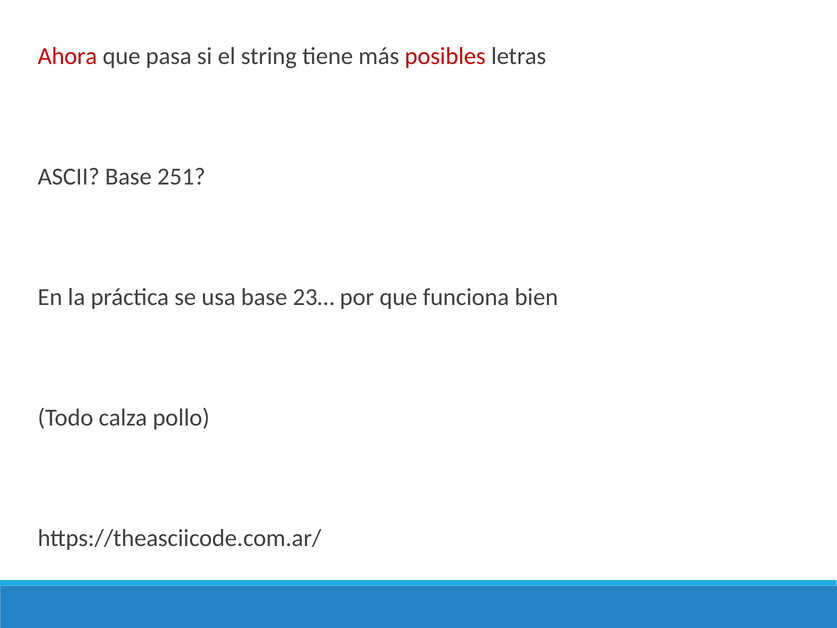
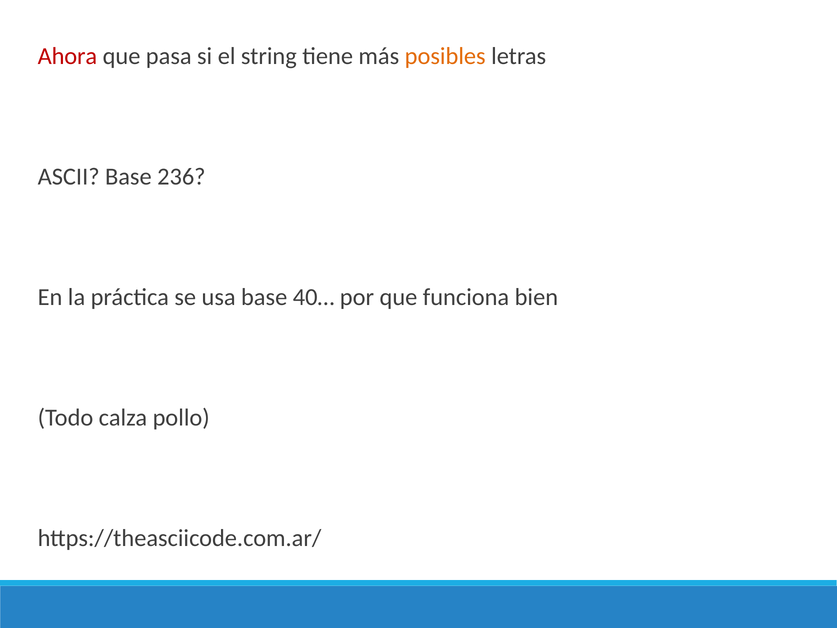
posibles colour: red -> orange (445, 56)
251: 251 -> 236 (181, 177)
23…: 23… -> 40… (314, 297)
